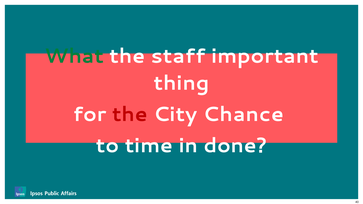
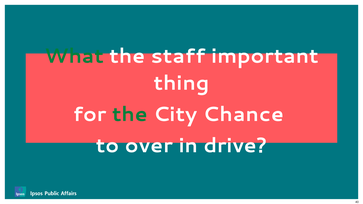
the colour: red -> green (130, 115)
time: time -> over (149, 146)
done: done -> drive (235, 146)
